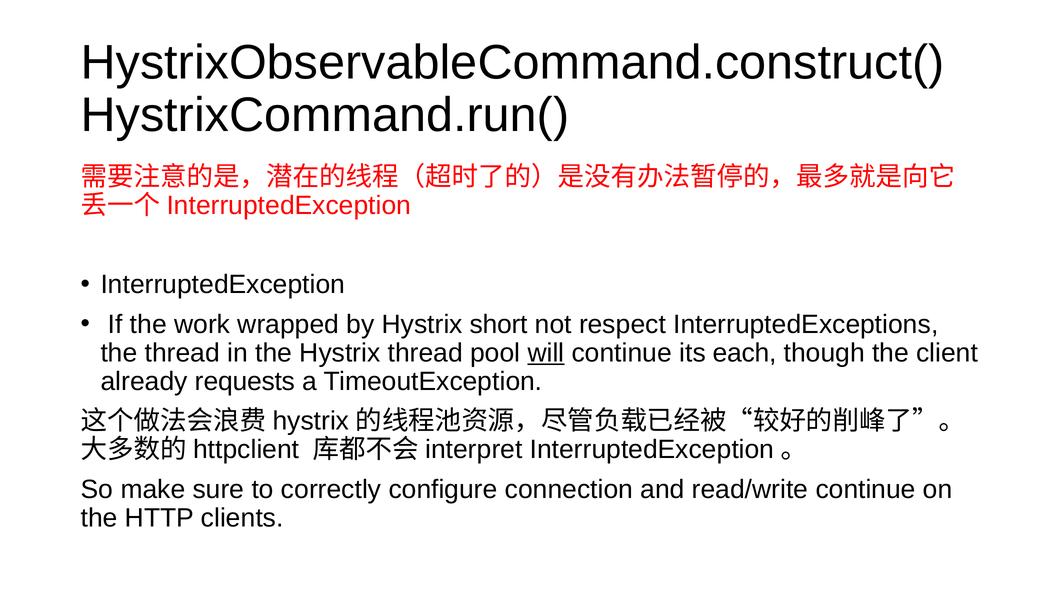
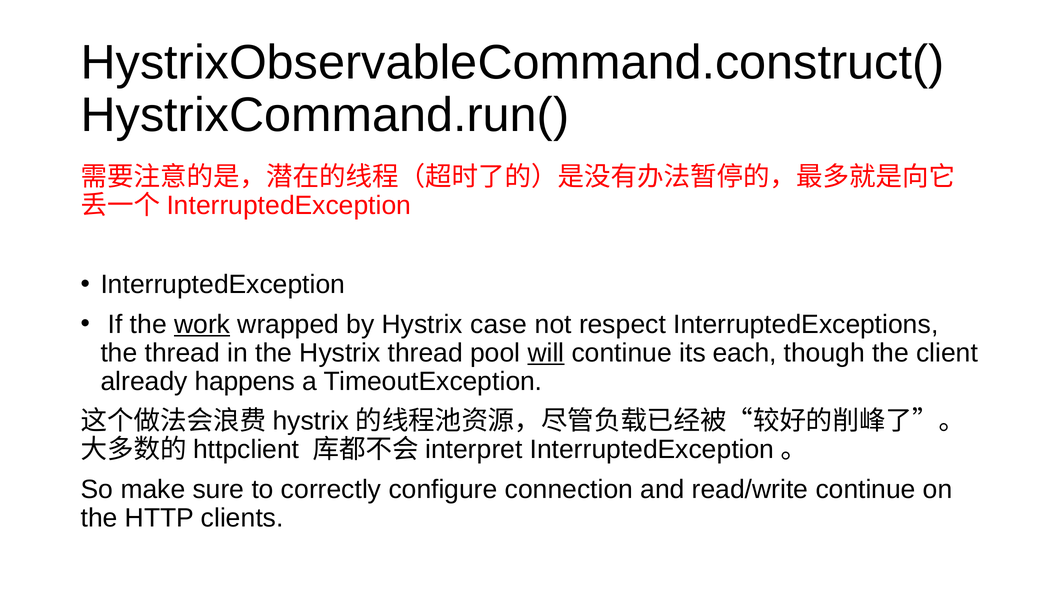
work underline: none -> present (202, 324)
short: short -> case (499, 324)
requests: requests -> happens (245, 382)
